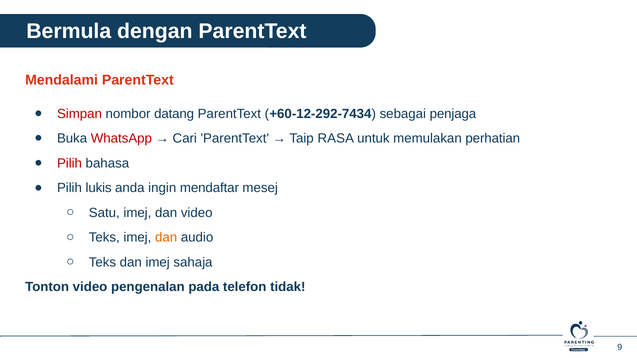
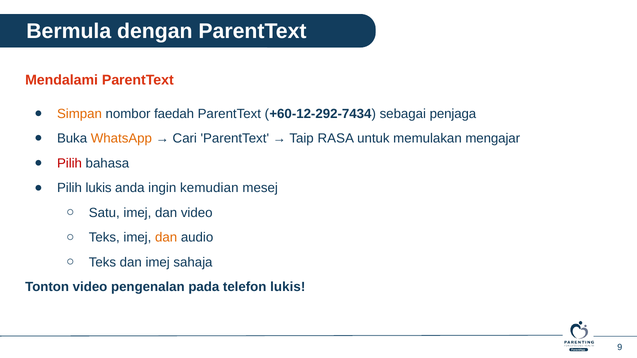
Simpan colour: red -> orange (79, 114)
datang: datang -> faedah (174, 114)
WhatsApp colour: red -> orange (121, 139)
perhatian: perhatian -> mengajar (493, 139)
mendaftar: mendaftar -> kemudian (209, 188)
telefon tidak: tidak -> lukis (288, 287)
